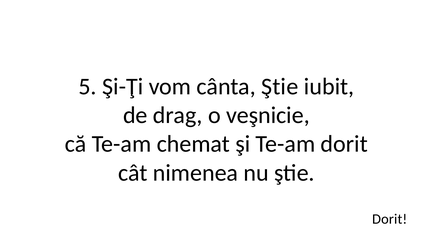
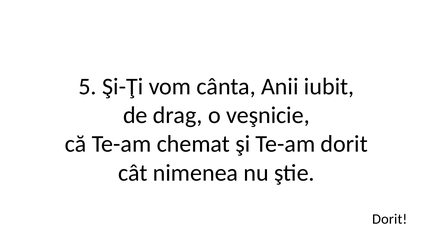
cânta Ştie: Ştie -> Anii (280, 87)
